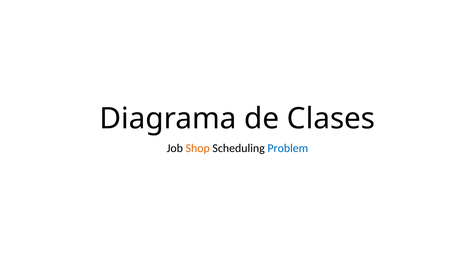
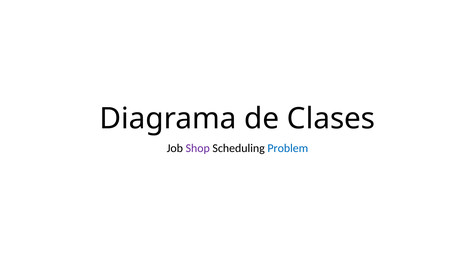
Shop colour: orange -> purple (198, 148)
